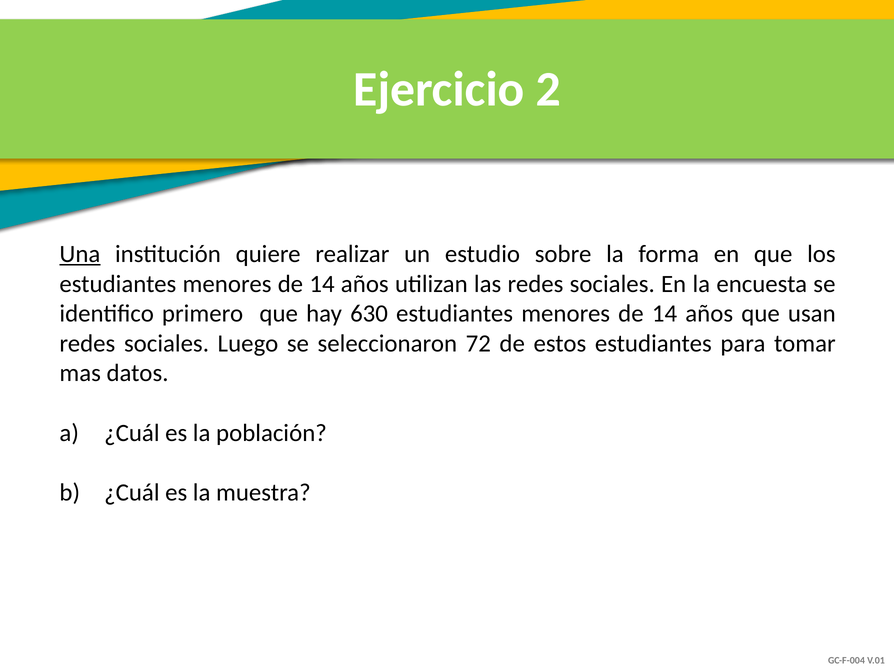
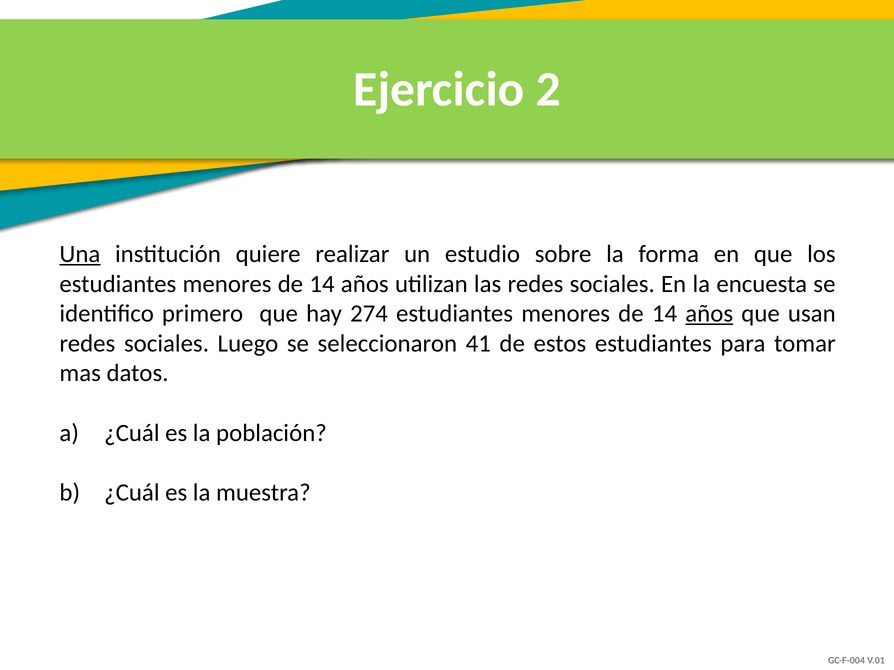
630: 630 -> 274 (369, 314)
años underline: none -> present (709, 314)
72: 72 -> 41 (478, 344)
